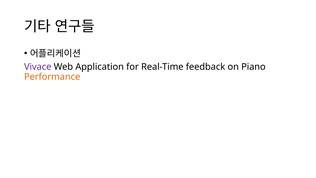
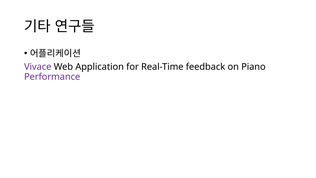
Performance colour: orange -> purple (52, 77)
